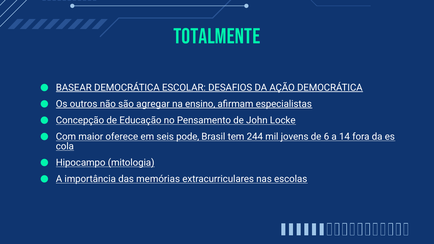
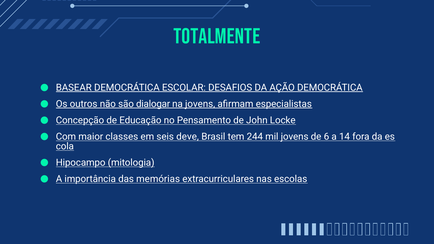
agregar: agregar -> dialogar (153, 104)
na ensino: ensino -> jovens (200, 104)
oferece: oferece -> classes (122, 137)
pode: pode -> deve (188, 137)
